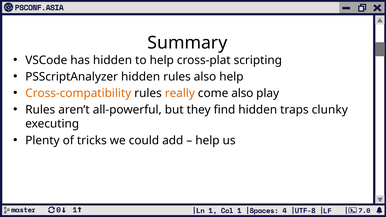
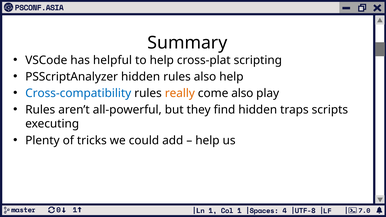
has hidden: hidden -> helpful (113, 60)
Cross-compatibility colour: orange -> blue (78, 93)
clunky: clunky -> scripts (330, 110)
